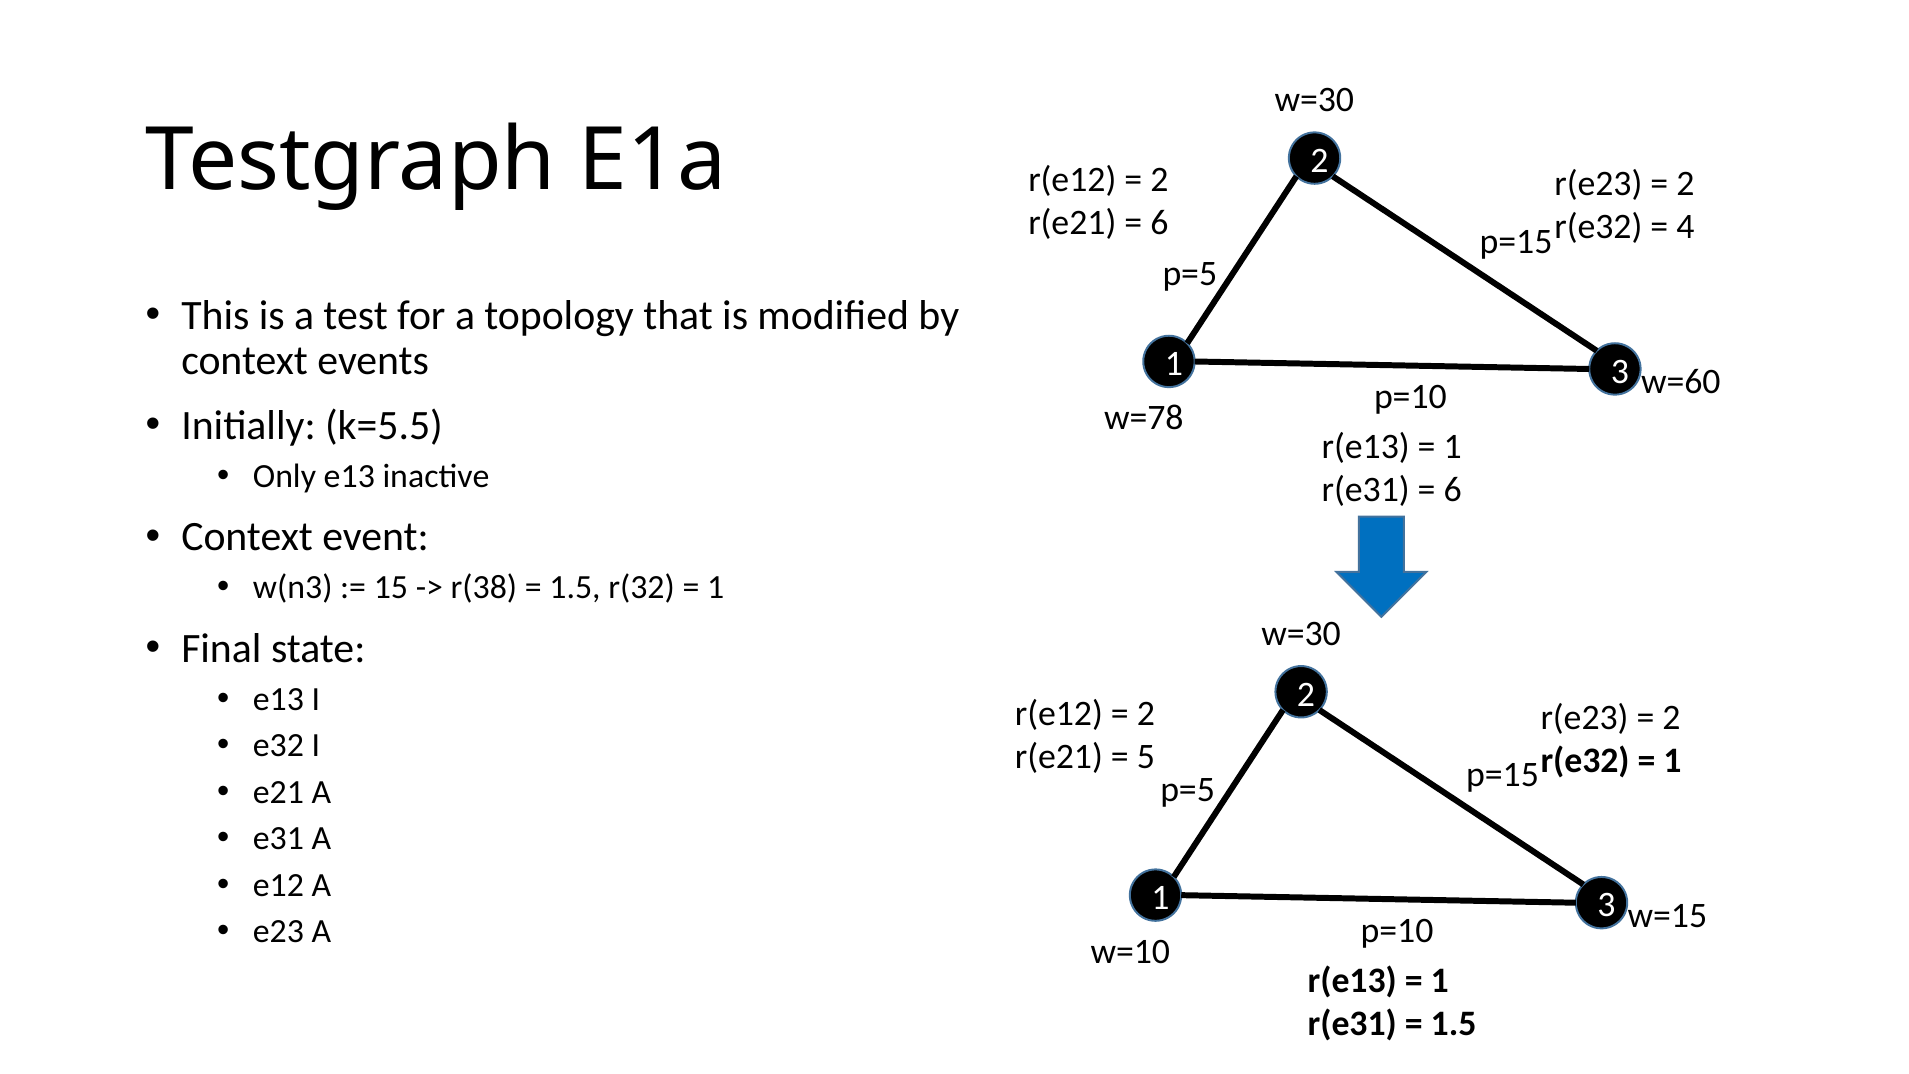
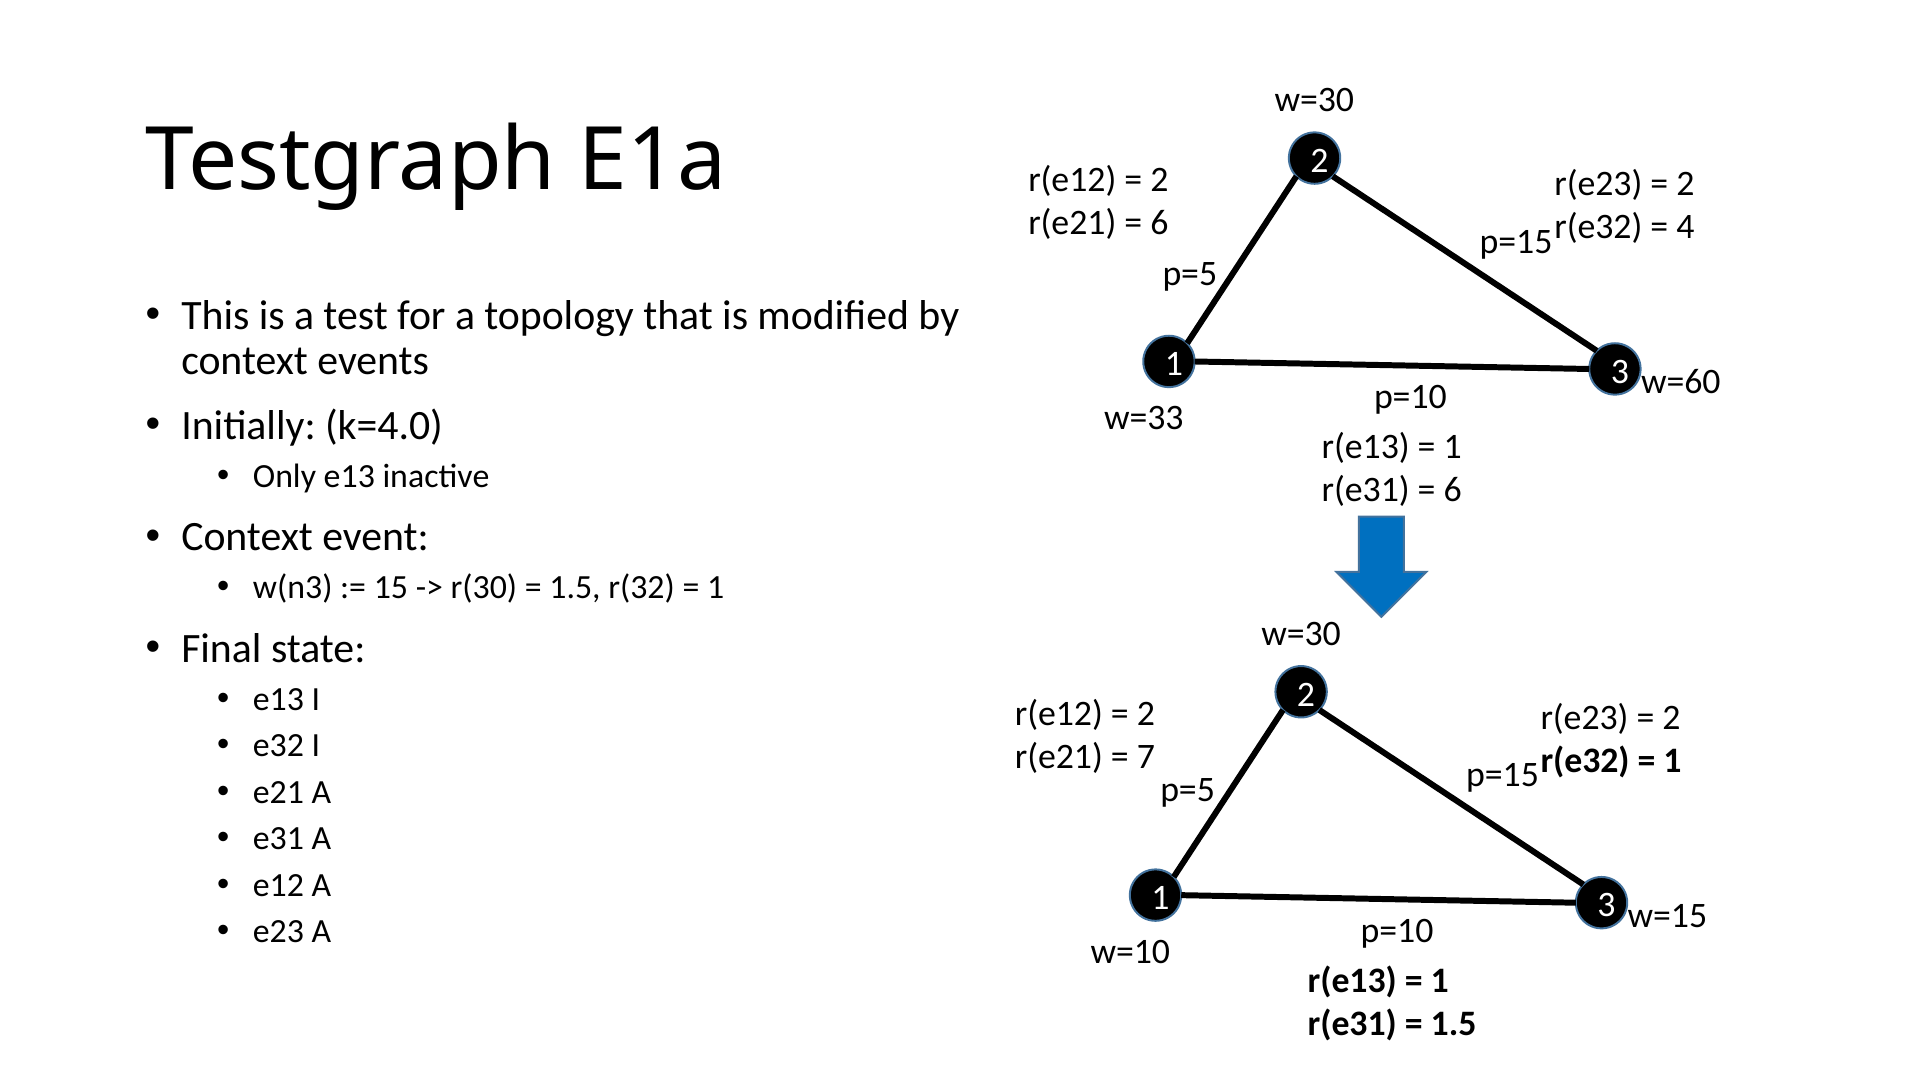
w=78: w=78 -> w=33 (1144, 418)
k=5.5: k=5.5 -> k=4.0 (384, 425)
r(38: r(38 -> r(30 (484, 588)
5: 5 -> 7 (1146, 757)
